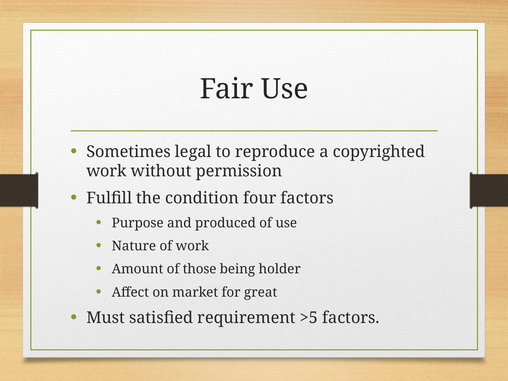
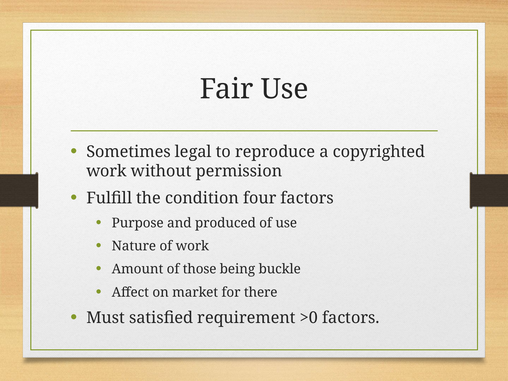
holder: holder -> buckle (280, 269)
great: great -> there (261, 292)
>5: >5 -> >0 (309, 318)
